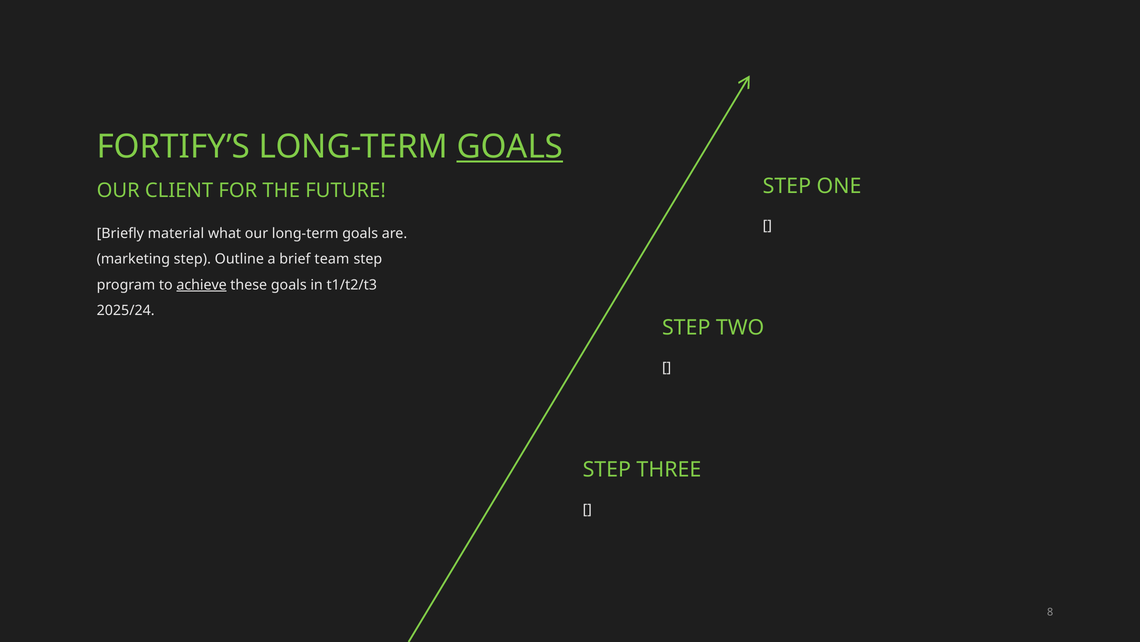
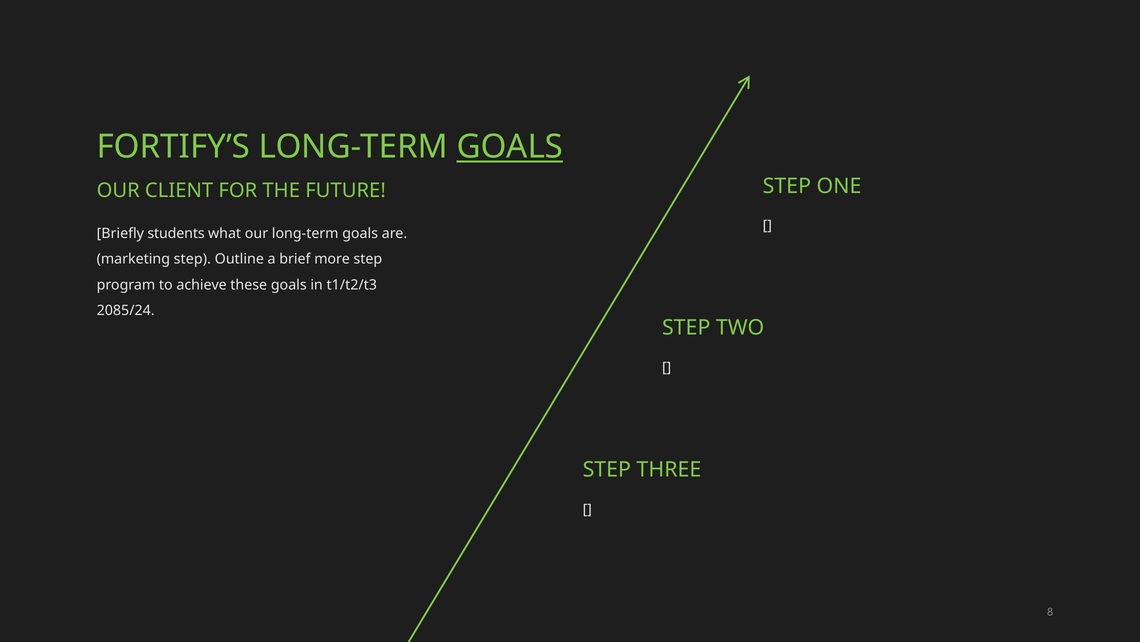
material: material -> students (176, 233)
team: team -> more (332, 259)
achieve underline: present -> none (202, 285)
2025/24: 2025/24 -> 2085/24 (126, 310)
